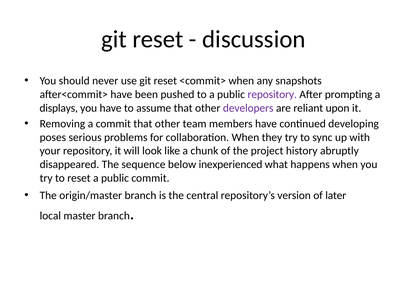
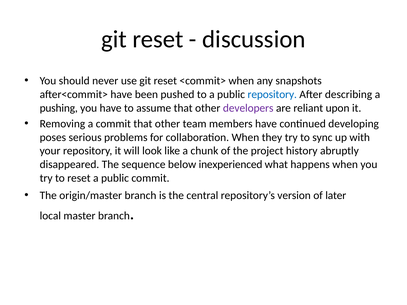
repository colour: purple -> blue (272, 94)
prompting: prompting -> describing (349, 94)
displays: displays -> pushing (59, 108)
